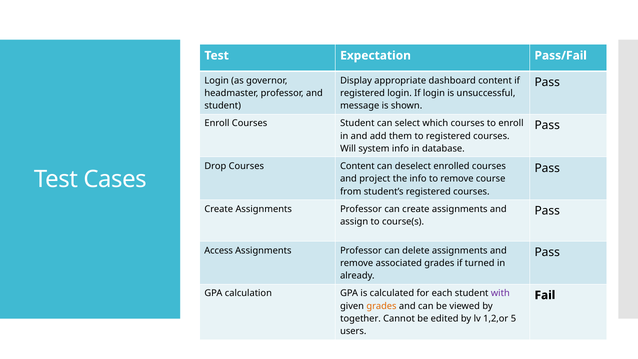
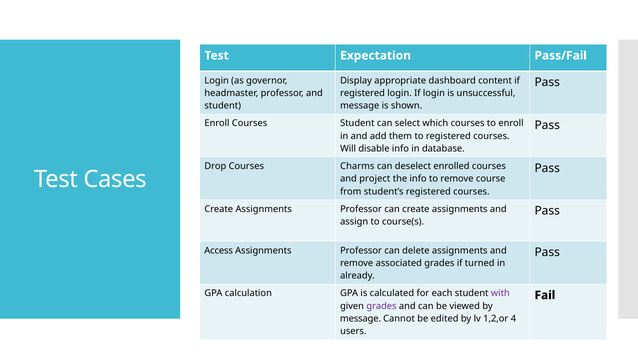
system: system -> disable (374, 149)
Courses Content: Content -> Charms (357, 166)
grades colour: orange -> purple (381, 306)
together: together -> message (361, 319)
5: 5 -> 4 (513, 319)
